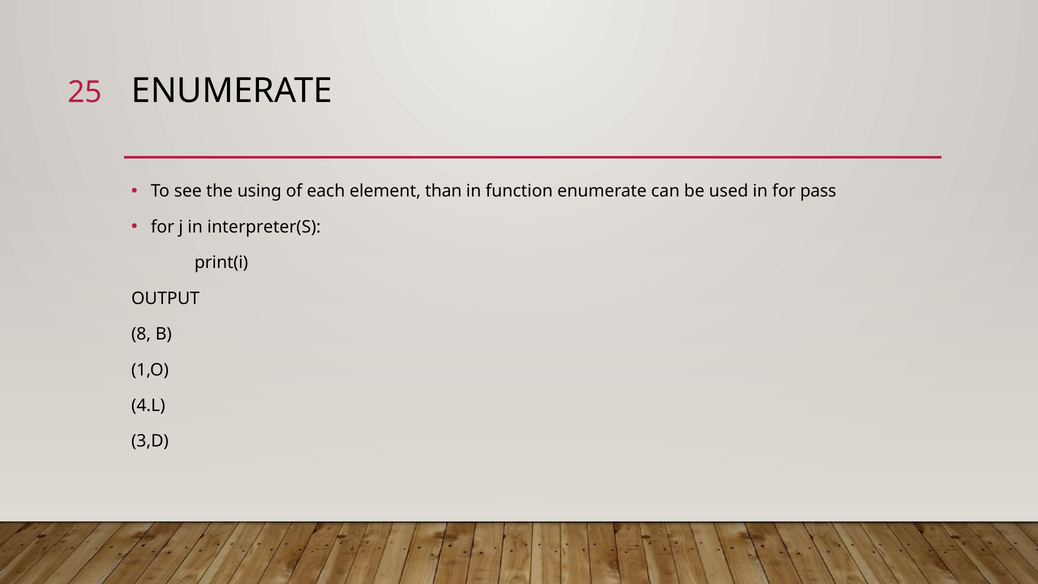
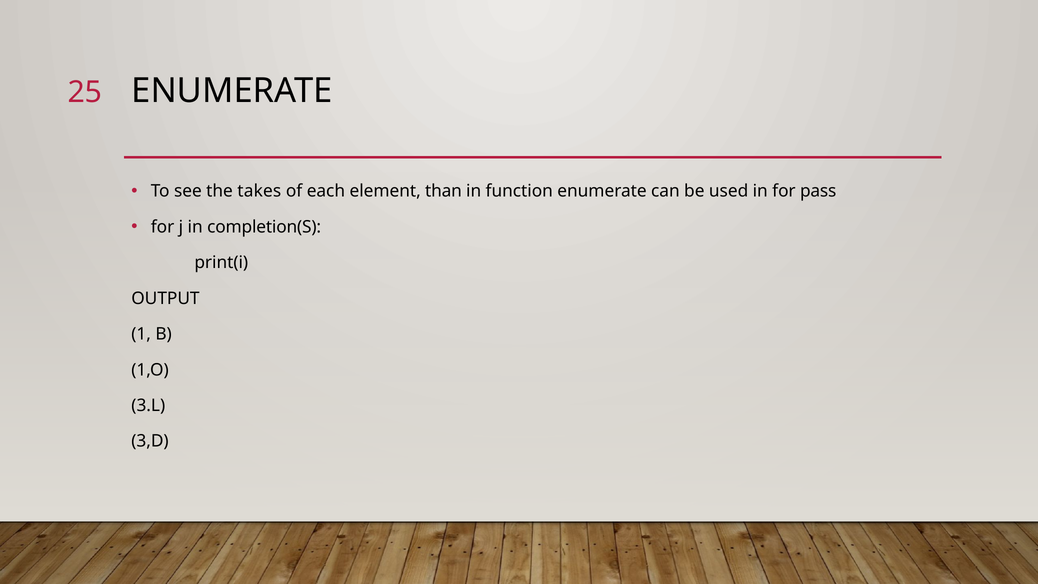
using: using -> takes (259, 191)
interpreter(S: interpreter(S -> completion(S (264, 227)
8: 8 -> 1 (141, 334)
4.L: 4.L -> 3.L (148, 405)
